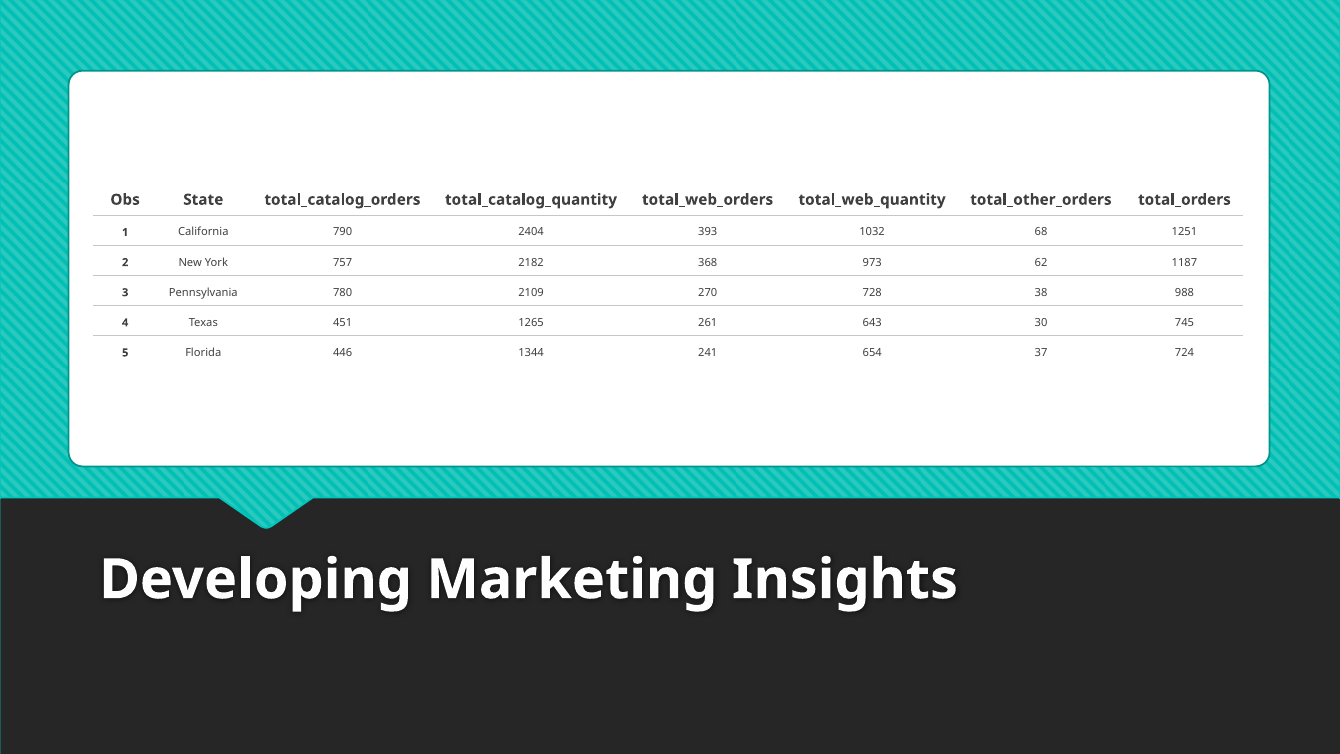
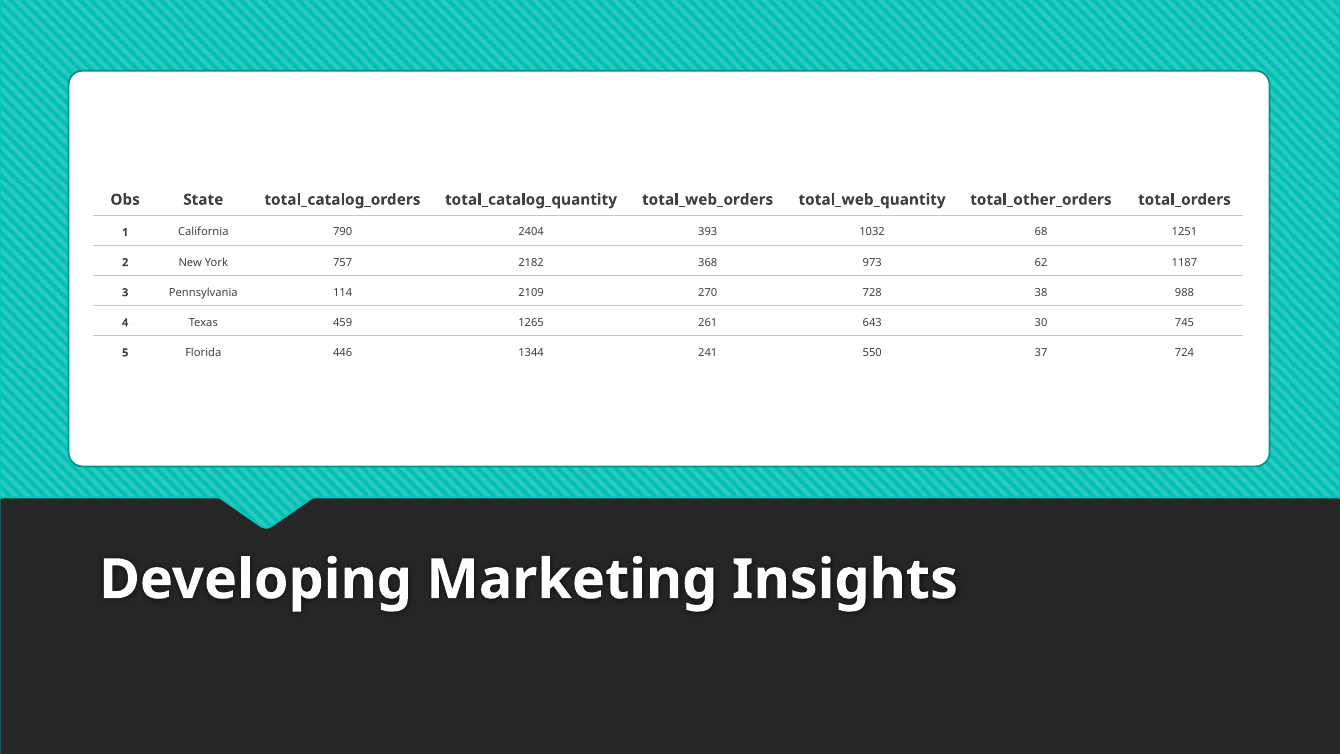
780: 780 -> 114 (343, 292)
451: 451 -> 459 (343, 323)
654: 654 -> 550 (872, 353)
